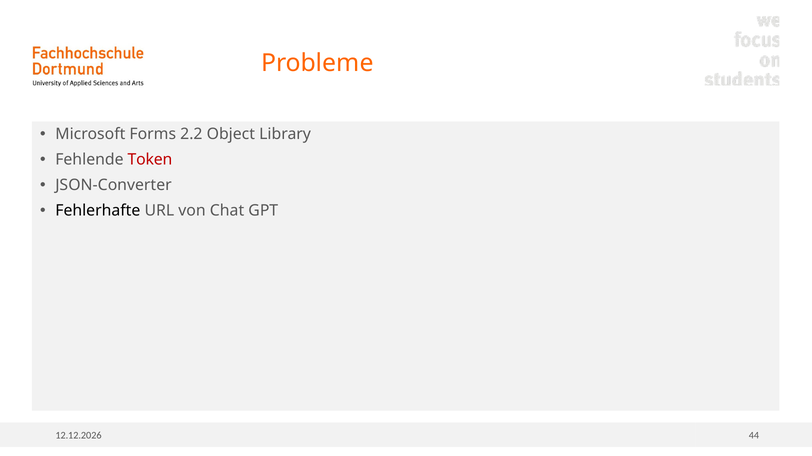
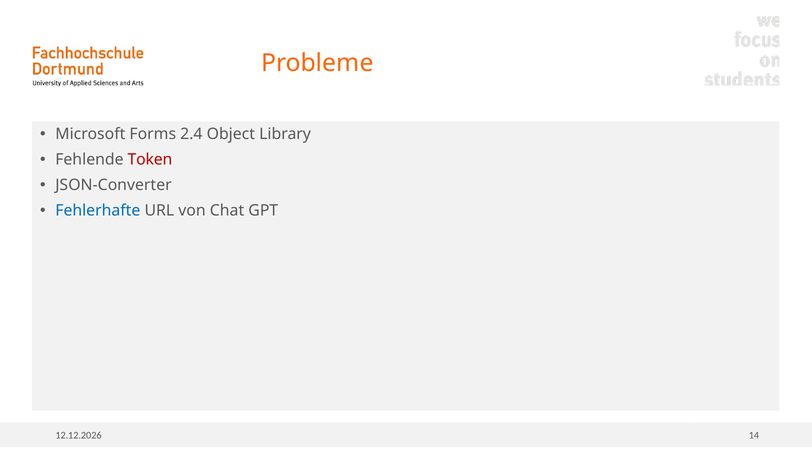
2.2: 2.2 -> 2.4 (191, 134)
Fehlerhafte colour: black -> blue (98, 211)
44: 44 -> 14 (754, 436)
